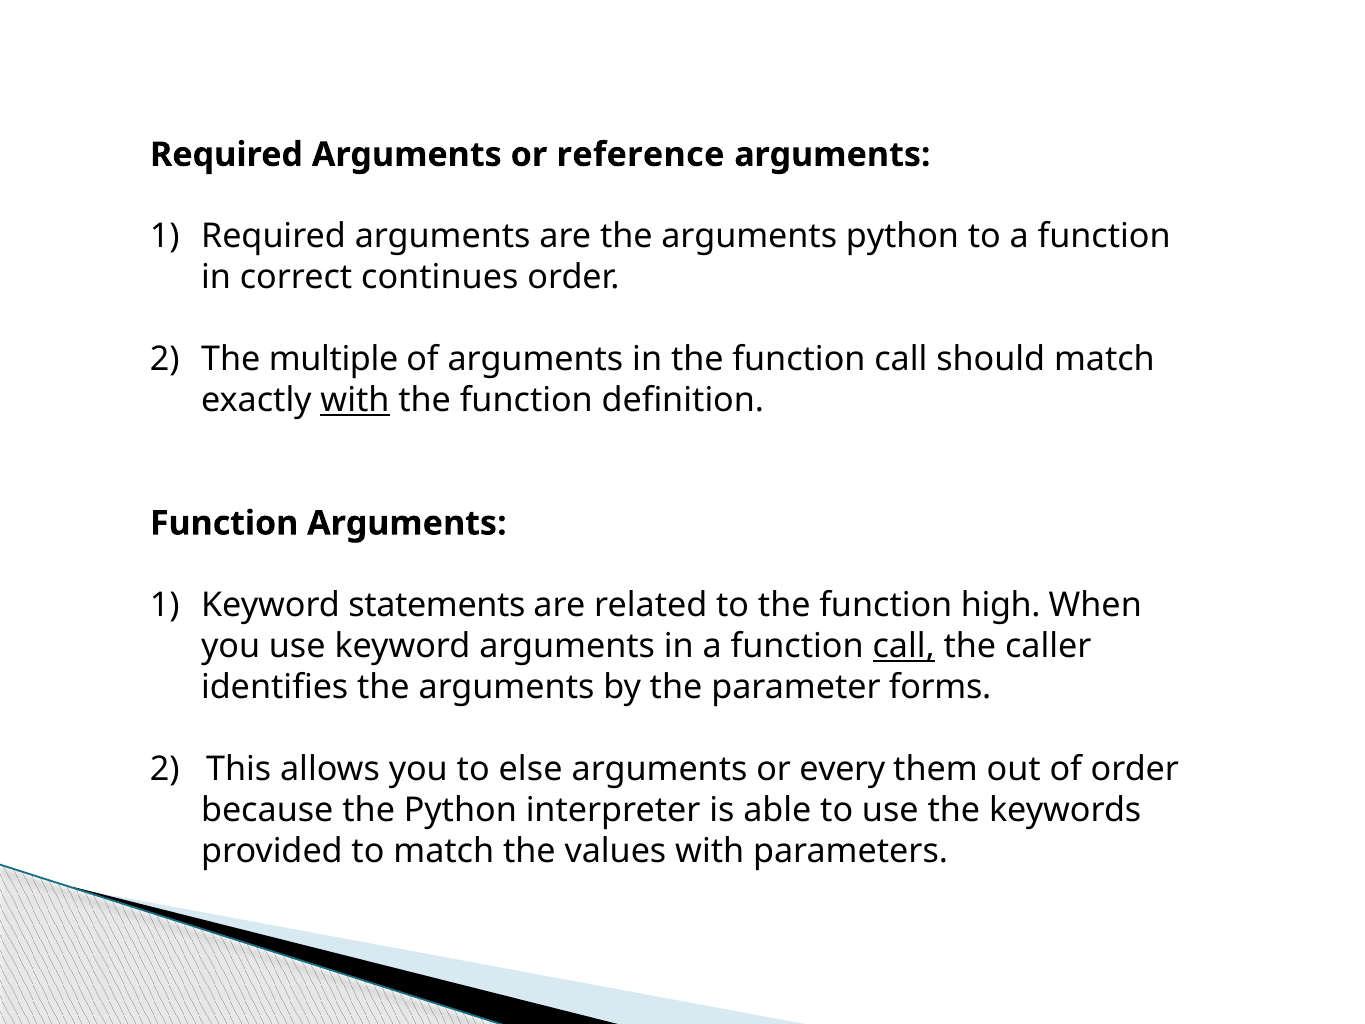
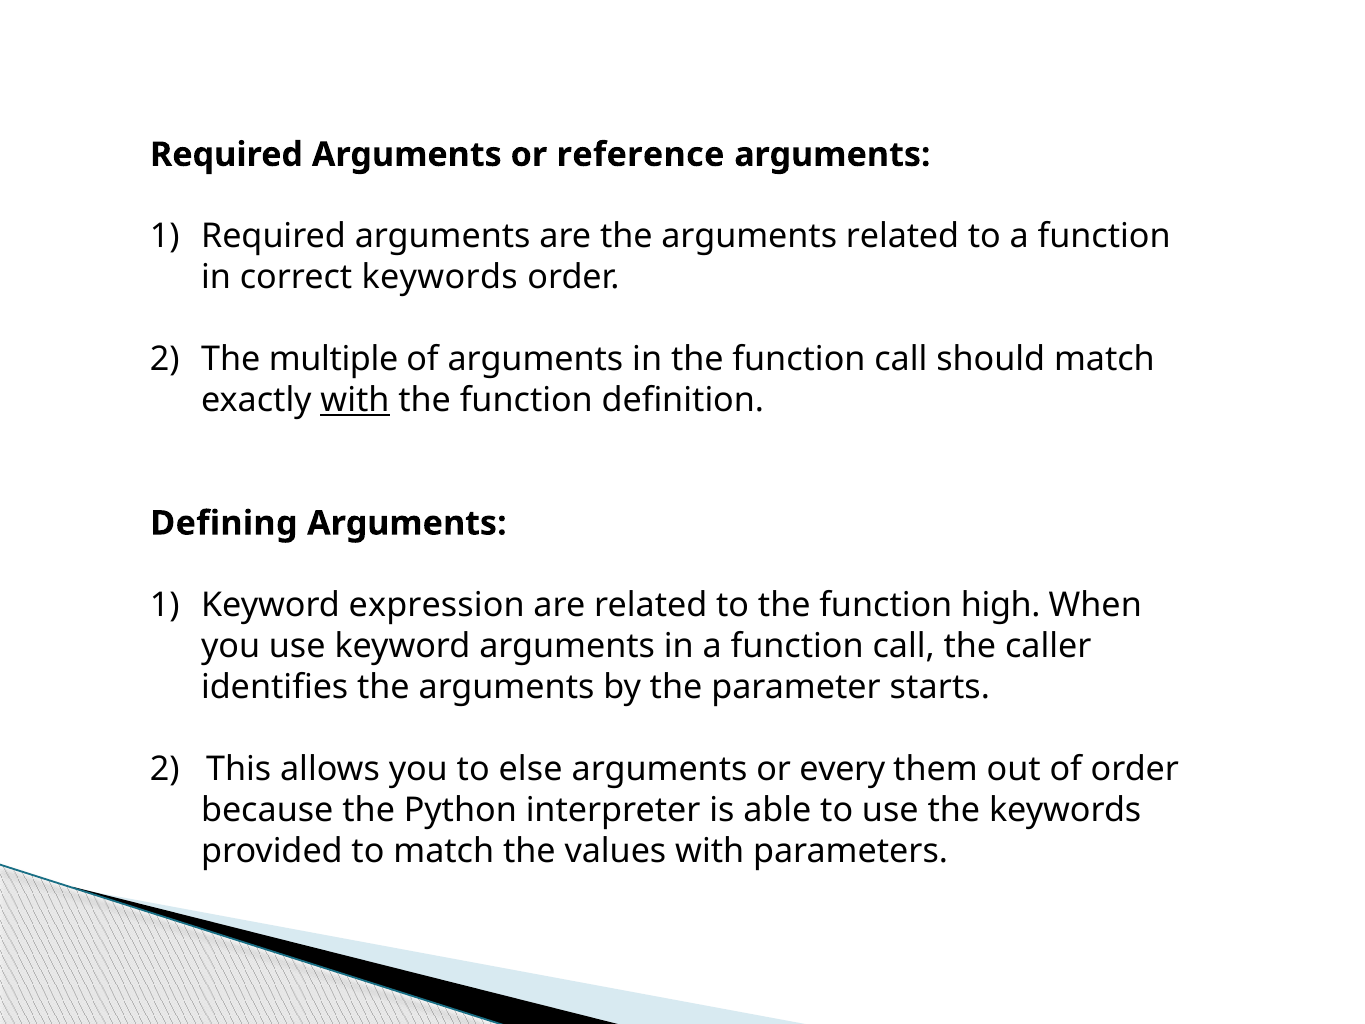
arguments python: python -> related (903, 237)
correct continues: continues -> keywords (440, 277)
Function: Function -> Defining (224, 523)
statements: statements -> expression (437, 605)
call underline: present -> none (904, 646)
forms: forms -> starts (940, 687)
